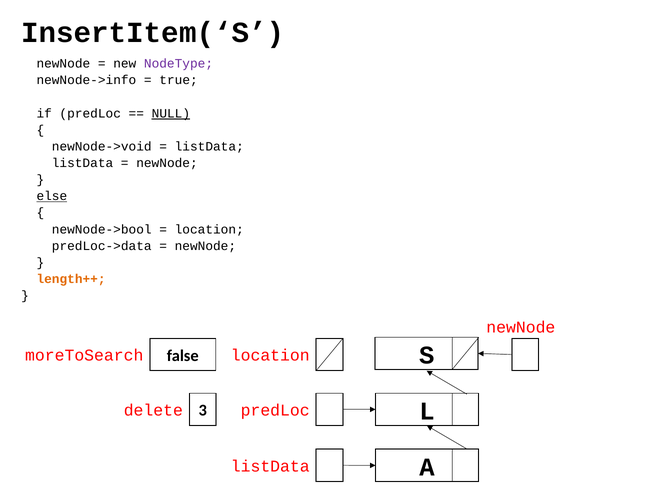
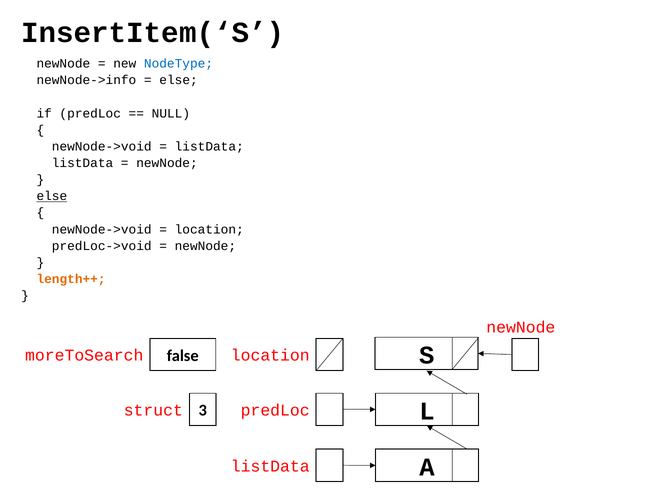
NodeType colour: purple -> blue (179, 64)
true: true -> else (179, 80)
NULL underline: present -> none (171, 113)
newNode->bool: newNode->bool -> newNode->void (102, 229)
predLoc->data: predLoc->data -> predLoc->void (102, 246)
delete: delete -> struct (153, 410)
